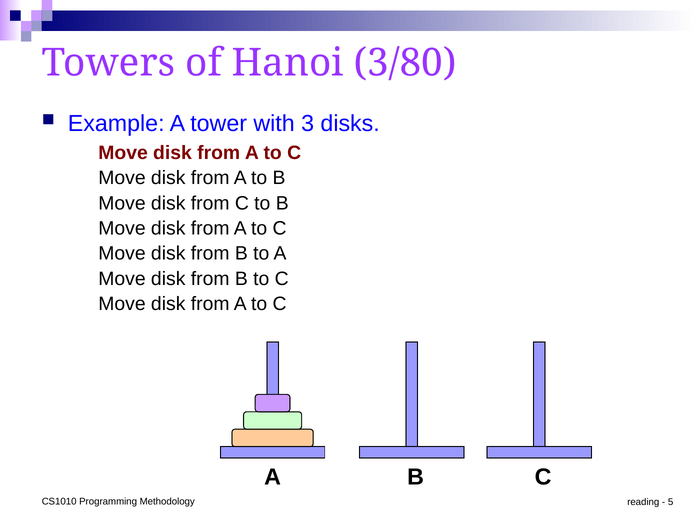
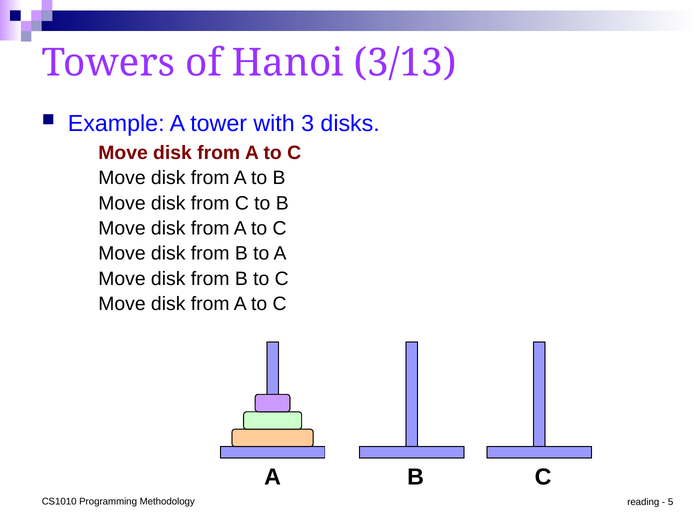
3/80: 3/80 -> 3/13 (405, 63)
